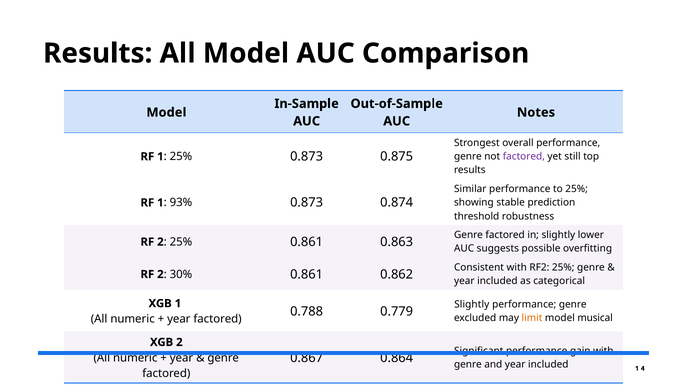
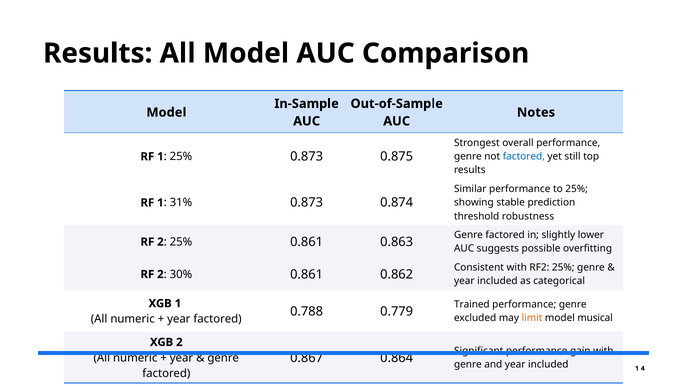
factored colour: purple -> blue (524, 157)
93%: 93% -> 31% (181, 203)
Slightly: Slightly -> Trained (472, 305)
